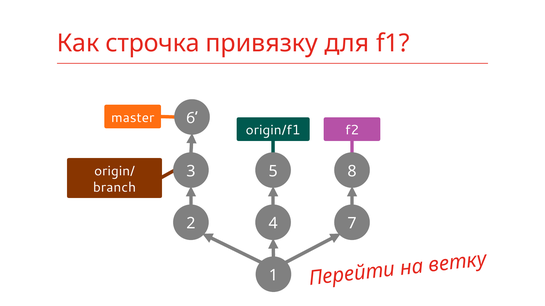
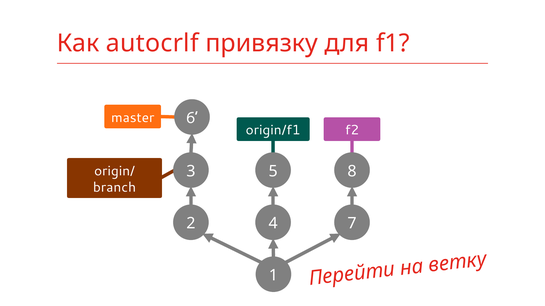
строчка: строчка -> autocrlf (152, 43)
